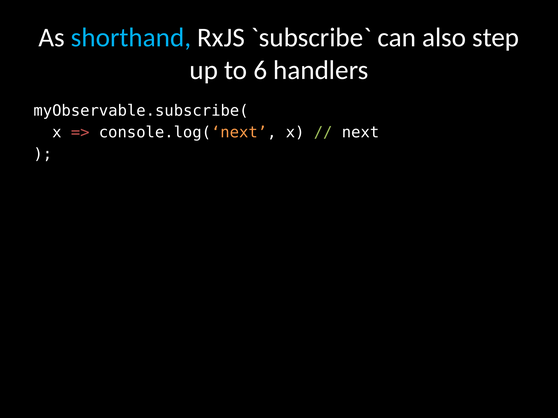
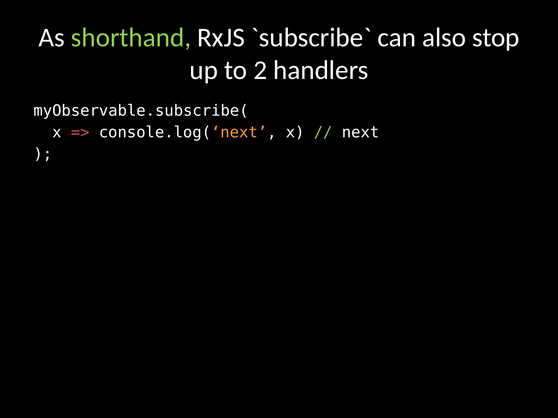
shorthand colour: light blue -> light green (131, 38)
step: step -> stop (496, 38)
6: 6 -> 2 (260, 70)
